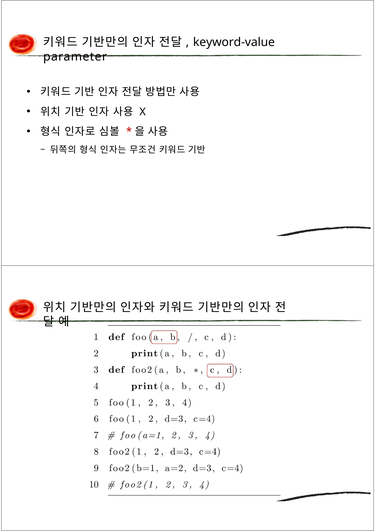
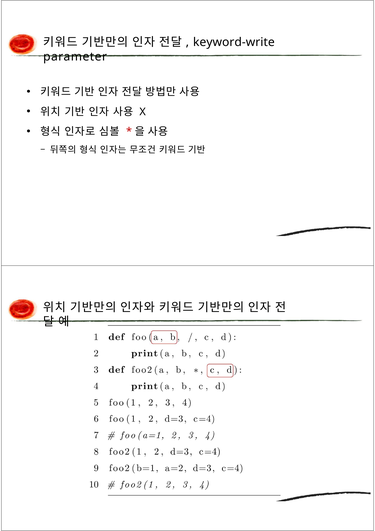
keyword-value: keyword-value -> keyword-write (234, 42)
